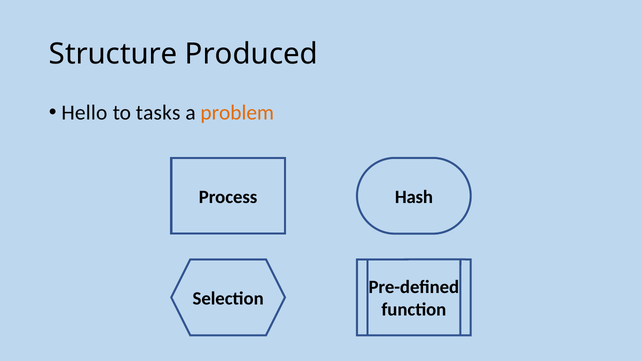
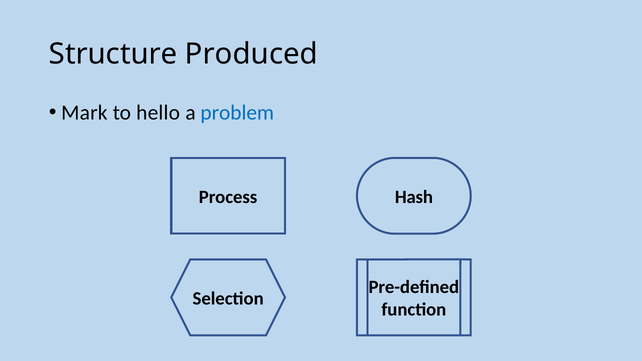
Hello: Hello -> Mark (84, 113)
tasks: tasks -> hello (158, 113)
problem colour: orange -> blue (237, 113)
